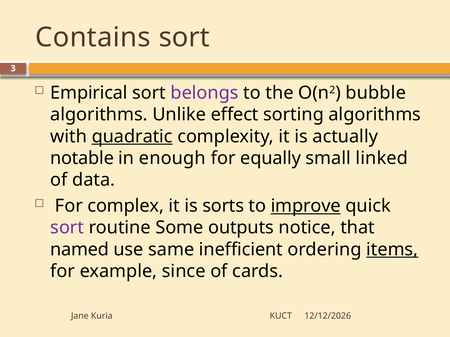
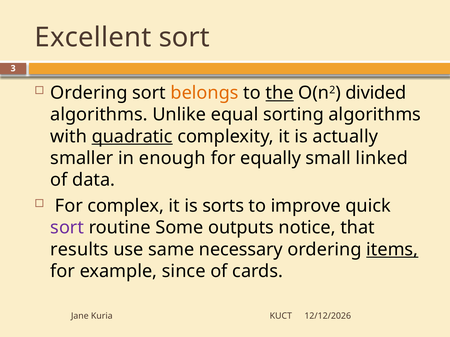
Contains: Contains -> Excellent (93, 38)
Empirical: Empirical -> Ordering (89, 93)
belongs colour: purple -> orange (205, 93)
the underline: none -> present (280, 93)
bubble: bubble -> divided (376, 93)
effect: effect -> equal (235, 115)
notable: notable -> smaller (82, 158)
improve underline: present -> none (306, 206)
named: named -> results (79, 250)
inefficient: inefficient -> necessary (241, 250)
